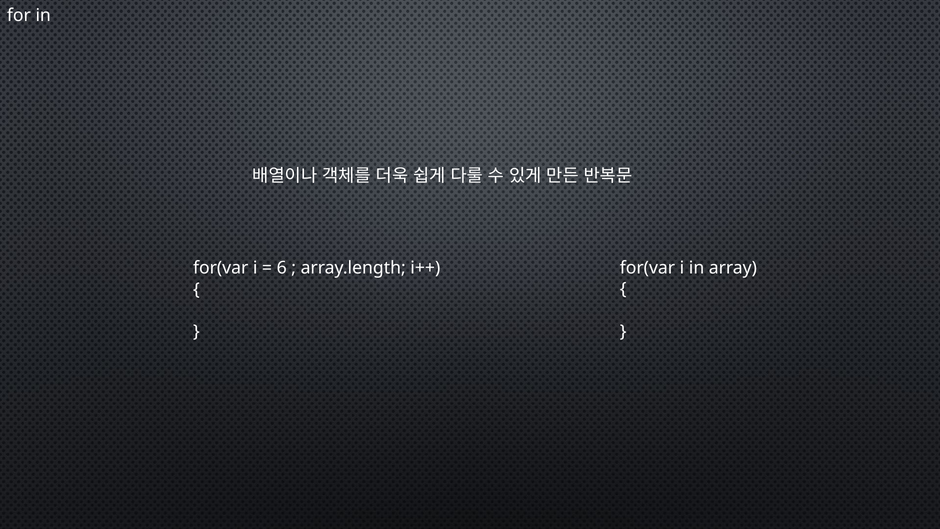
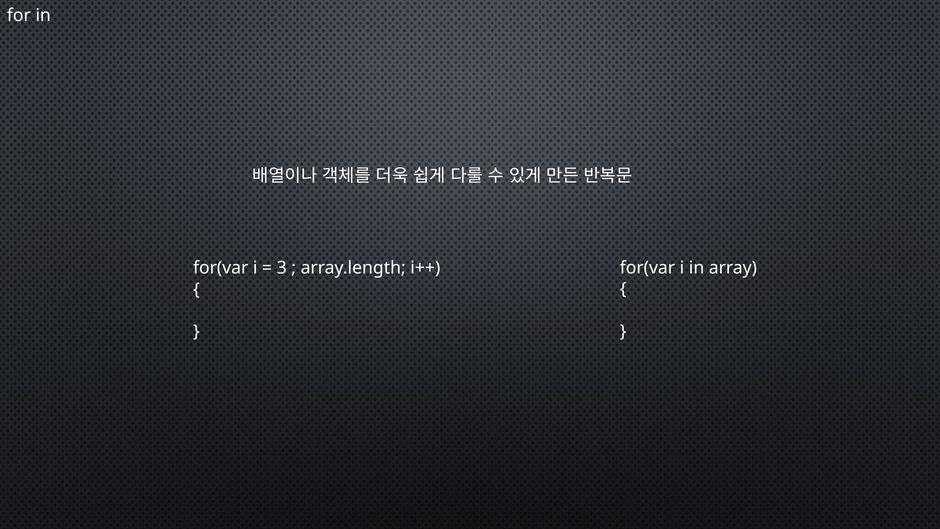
6: 6 -> 3 (282, 268)
